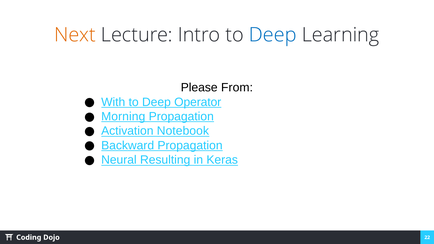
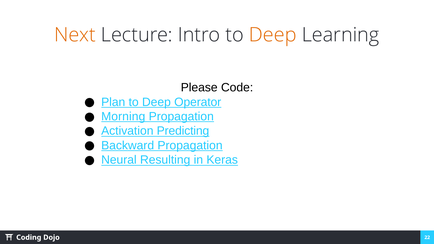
Deep colour: blue -> orange (273, 35)
From: From -> Code (237, 88)
With: With -> Plan (113, 102)
Notebook: Notebook -> Predicting (183, 131)
